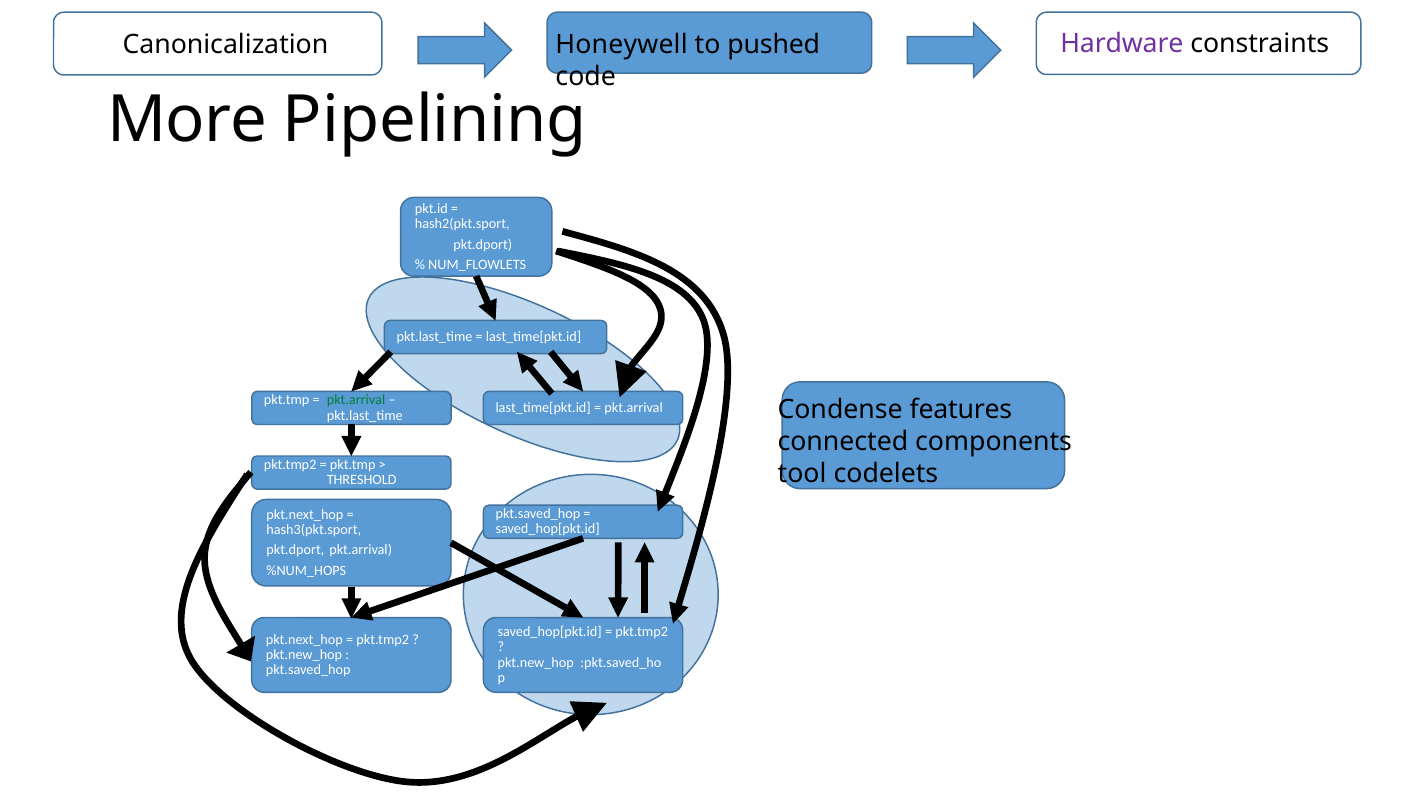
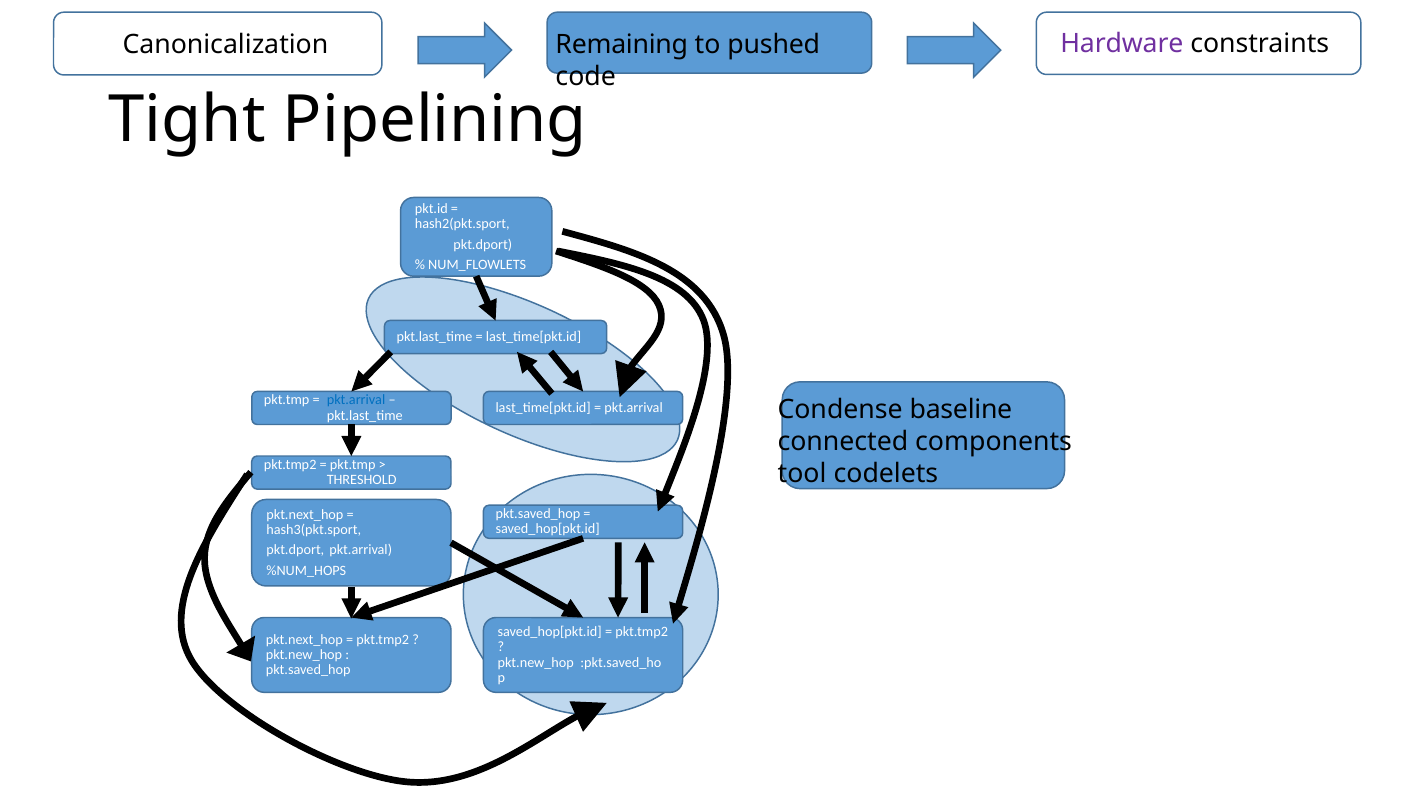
Honeywell: Honeywell -> Remaining (622, 45)
More: More -> Tight (187, 120)
pkt.arrival colour: green -> blue (356, 400)
features: features -> baseline (961, 410)
